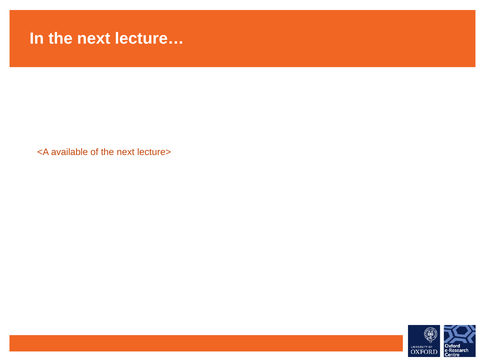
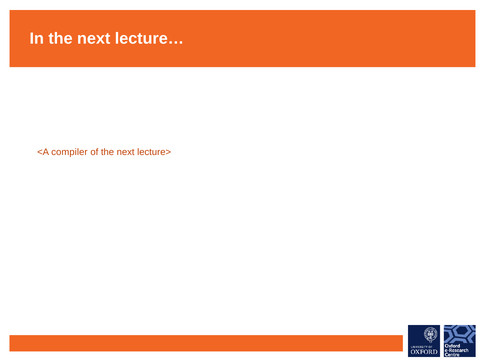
available: available -> compiler (69, 152)
